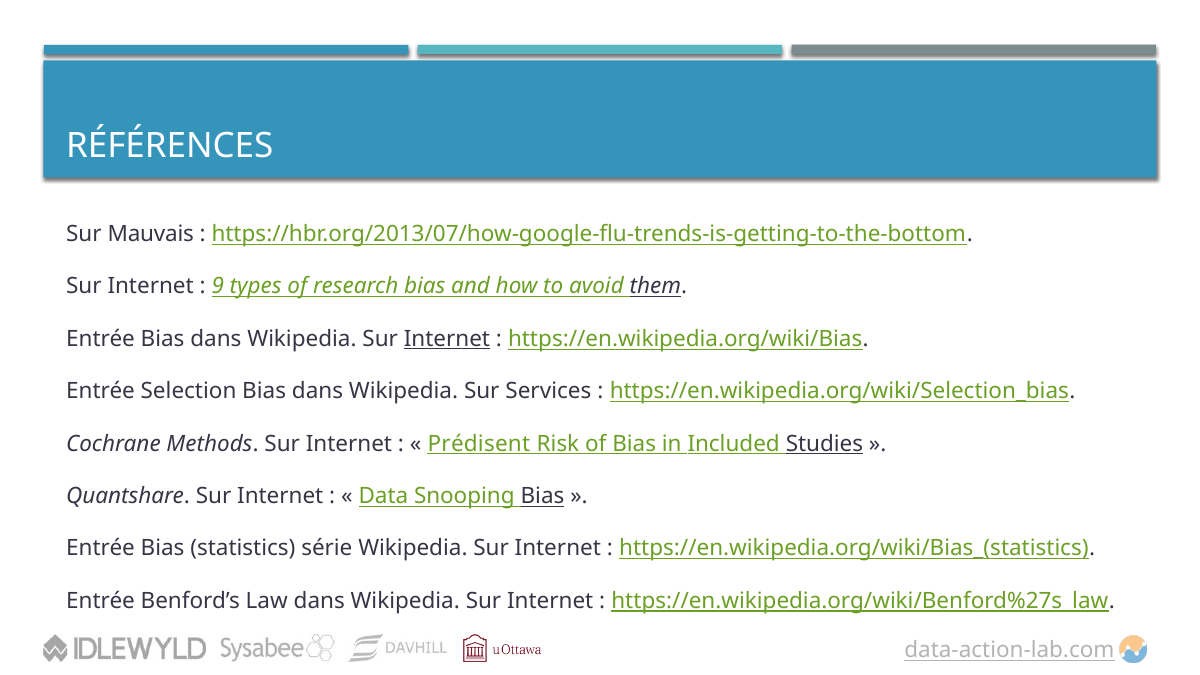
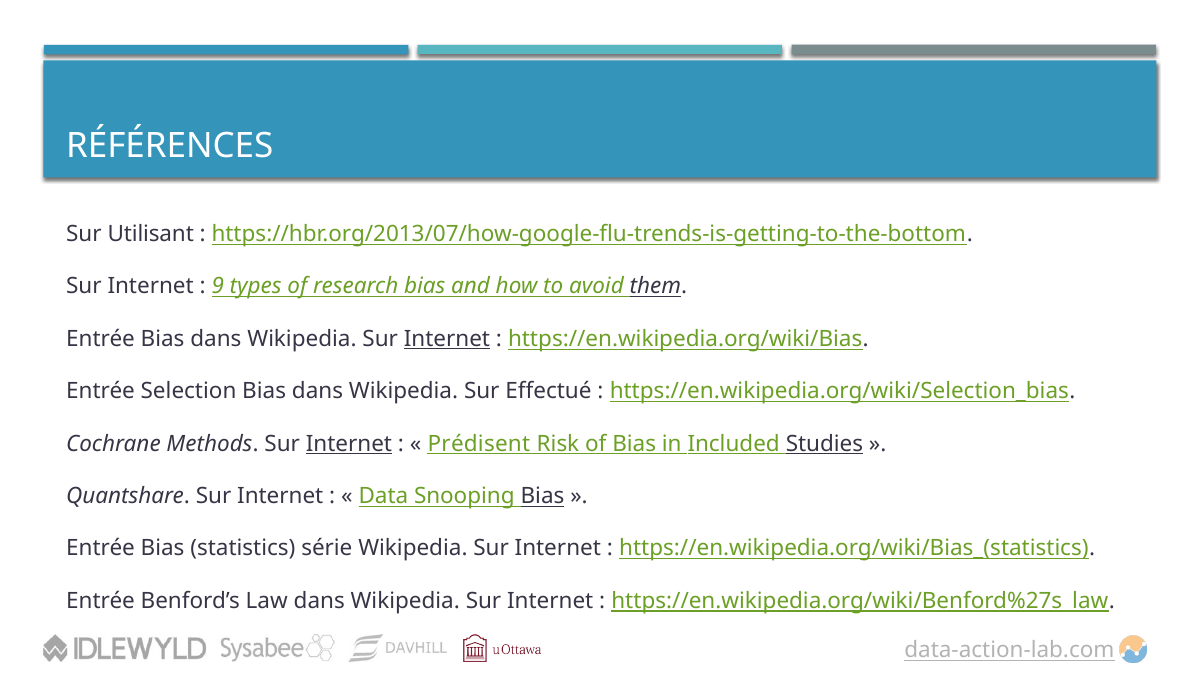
Mauvais: Mauvais -> Utilisant (151, 234)
Services: Services -> Effectué (548, 391)
Internet underline: none -> present (349, 444)
